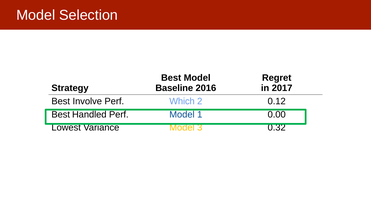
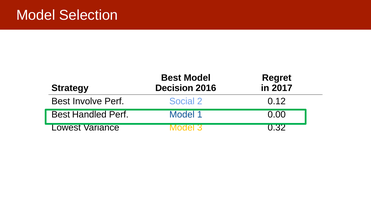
Baseline: Baseline -> Decision (174, 88)
Which: Which -> Social (182, 101)
